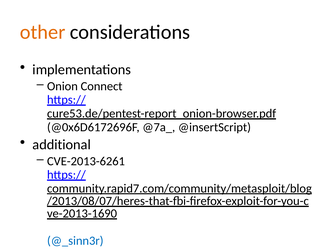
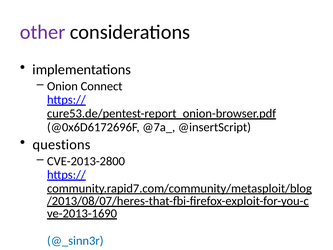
other colour: orange -> purple (43, 32)
additional: additional -> questions (62, 144)
CVE-2013-6261: CVE-2013-6261 -> CVE-2013-2800 (86, 161)
